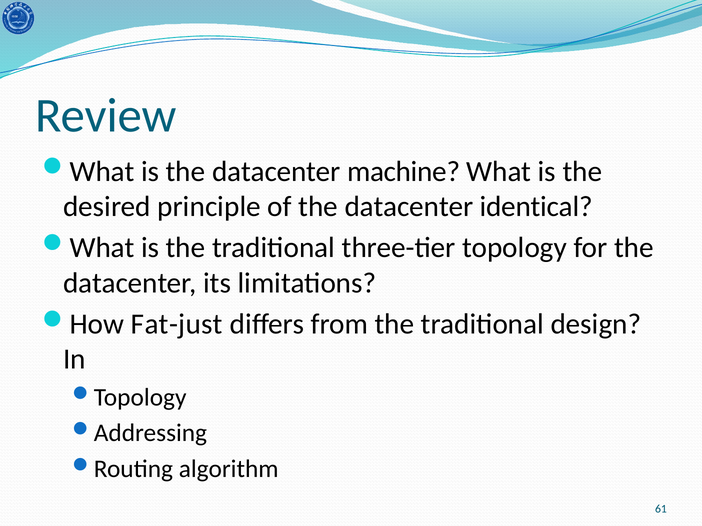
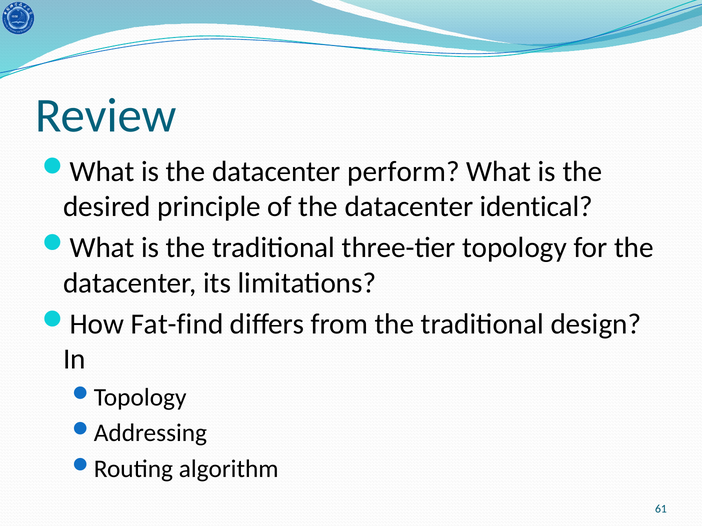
machine: machine -> perform (403, 172)
Fat-just: Fat-just -> Fat-find (177, 325)
